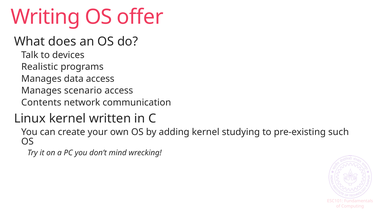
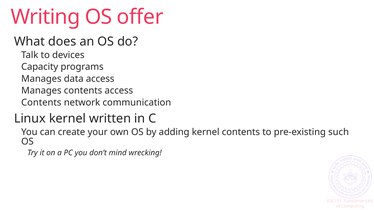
Realistic: Realistic -> Capacity (40, 67)
Manages scenario: scenario -> contents (83, 91)
kernel studying: studying -> contents (241, 132)
